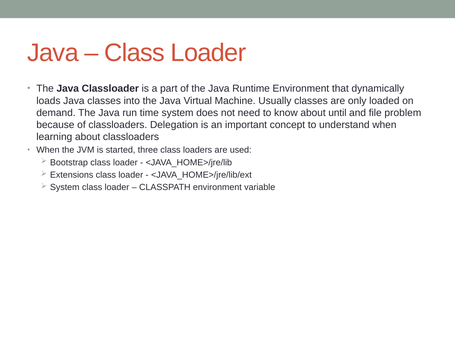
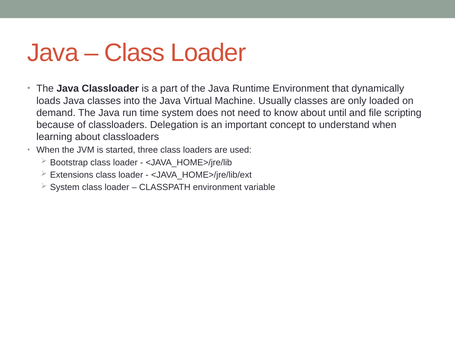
problem: problem -> scripting (403, 113)
